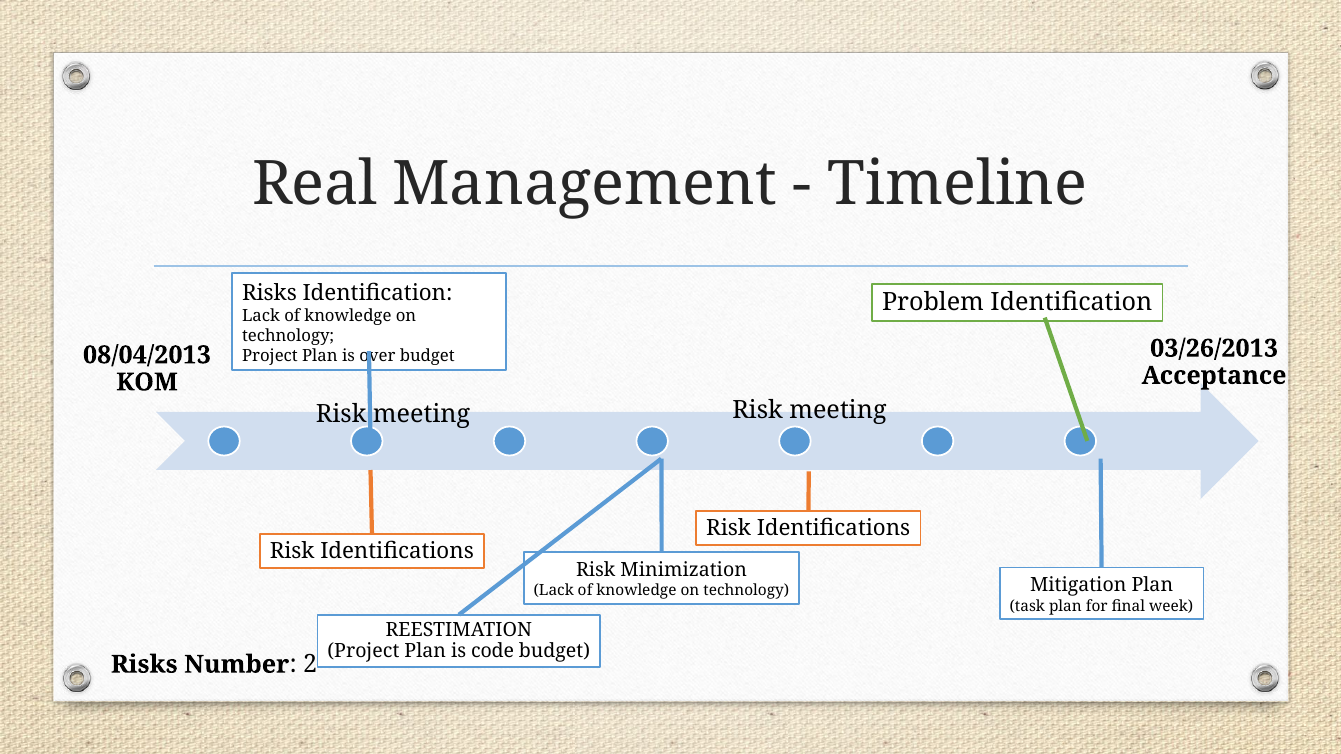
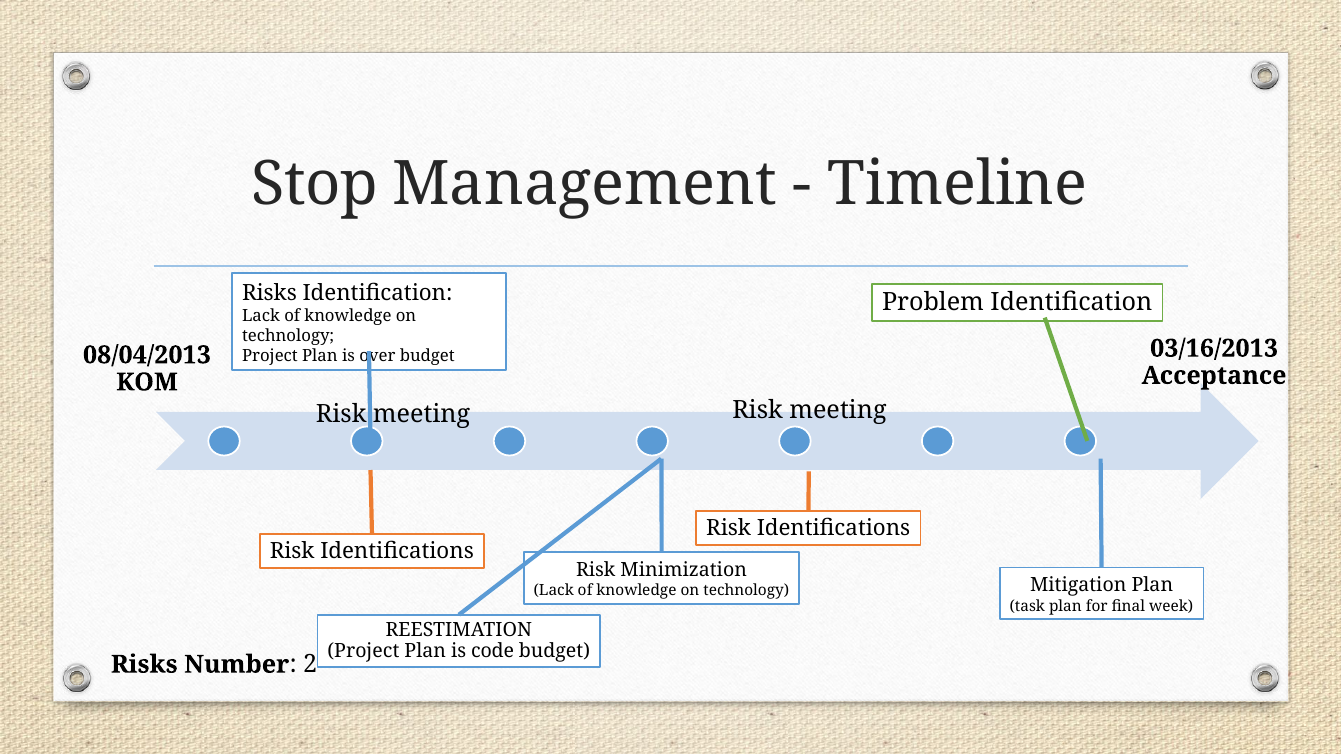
Real: Real -> Stop (315, 184)
03/26/2013: 03/26/2013 -> 03/16/2013 (1214, 349)
